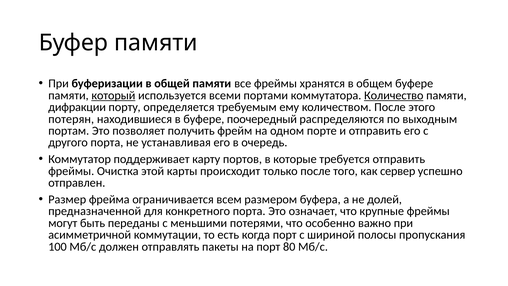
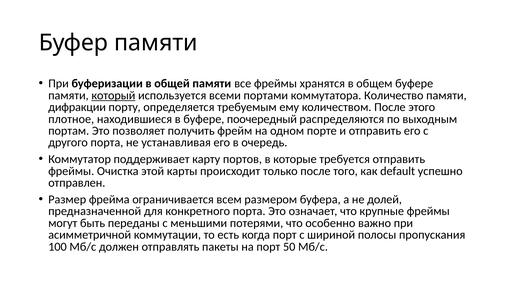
Количество underline: present -> none (394, 95)
потерян: потерян -> плотное (71, 119)
сервер: сервер -> default (398, 171)
80: 80 -> 50 (289, 247)
